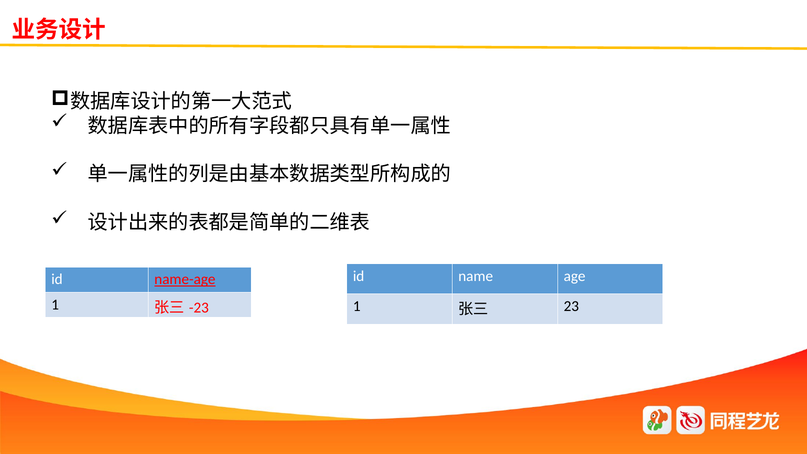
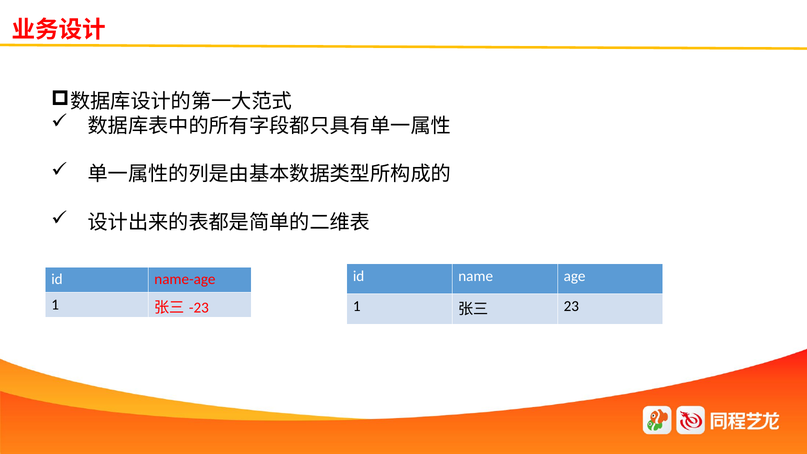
name-age underline: present -> none (185, 279)
